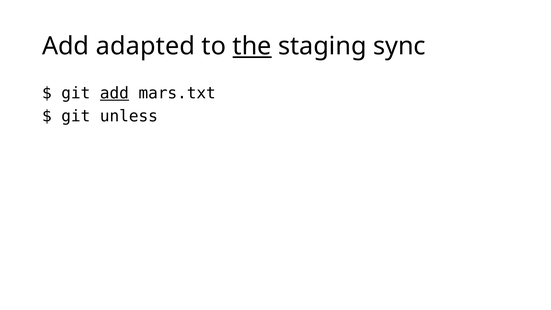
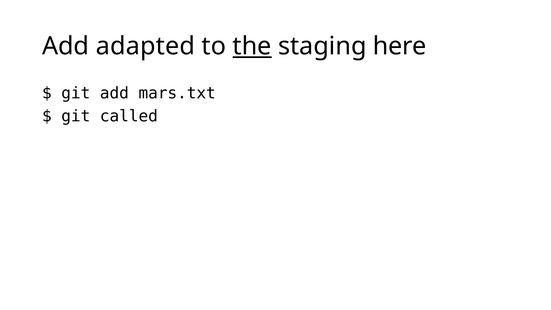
sync: sync -> here (400, 46)
add underline: present -> none (114, 93)
unless: unless -> called (129, 116)
